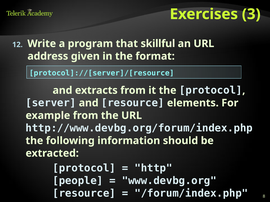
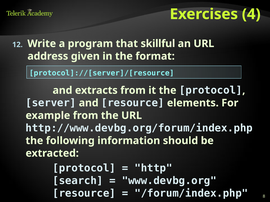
3: 3 -> 4 (251, 14)
people: people -> search (78, 181)
